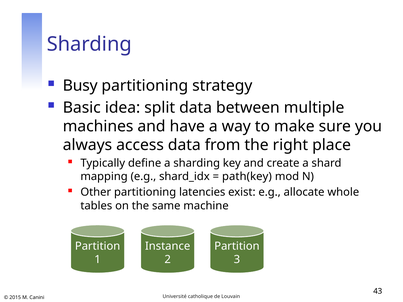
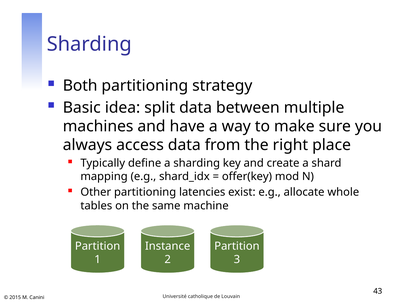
Busy: Busy -> Both (80, 86)
path(key: path(key -> offer(key (247, 177)
